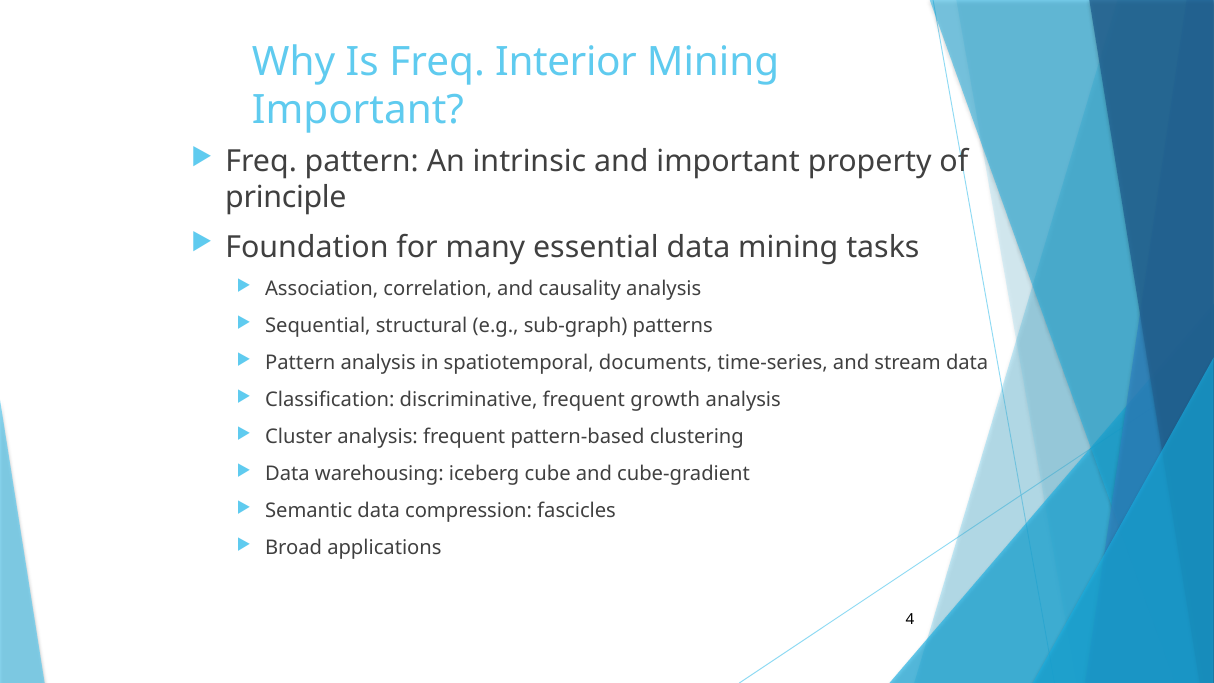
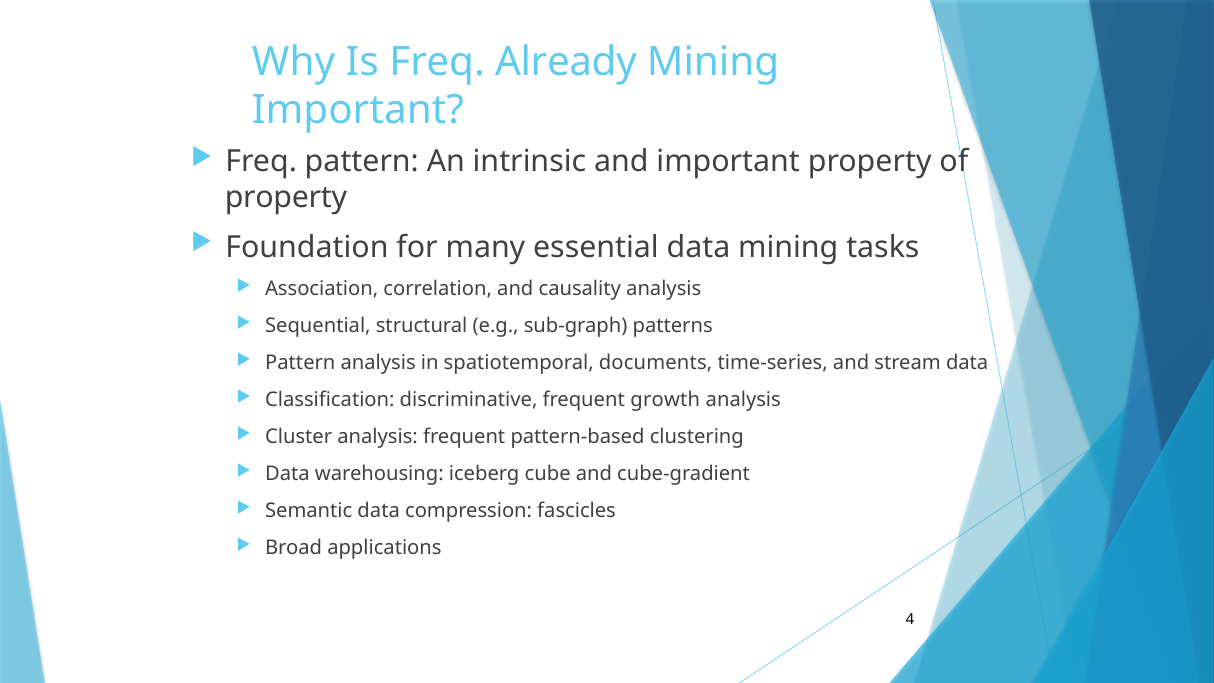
Interior: Interior -> Already (566, 62)
principle: principle -> property (286, 198)
